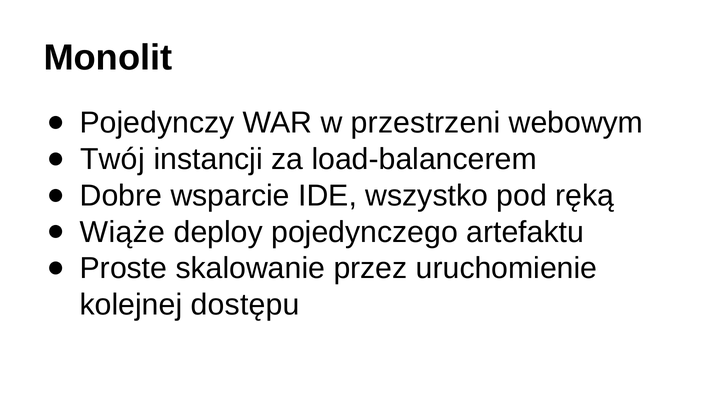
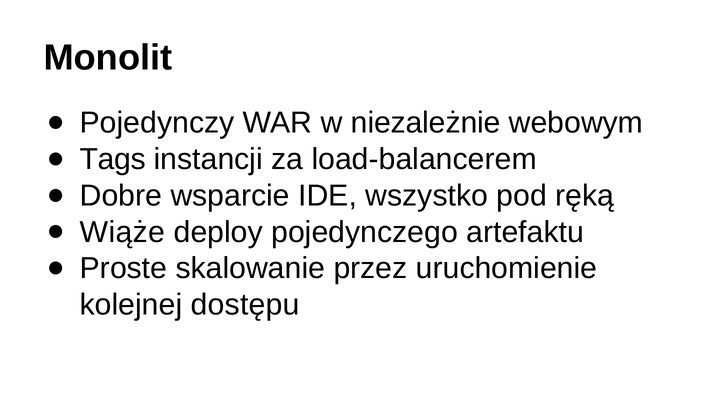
przestrzeni: przestrzeni -> niezależnie (426, 123)
Twój: Twój -> Tags (113, 159)
